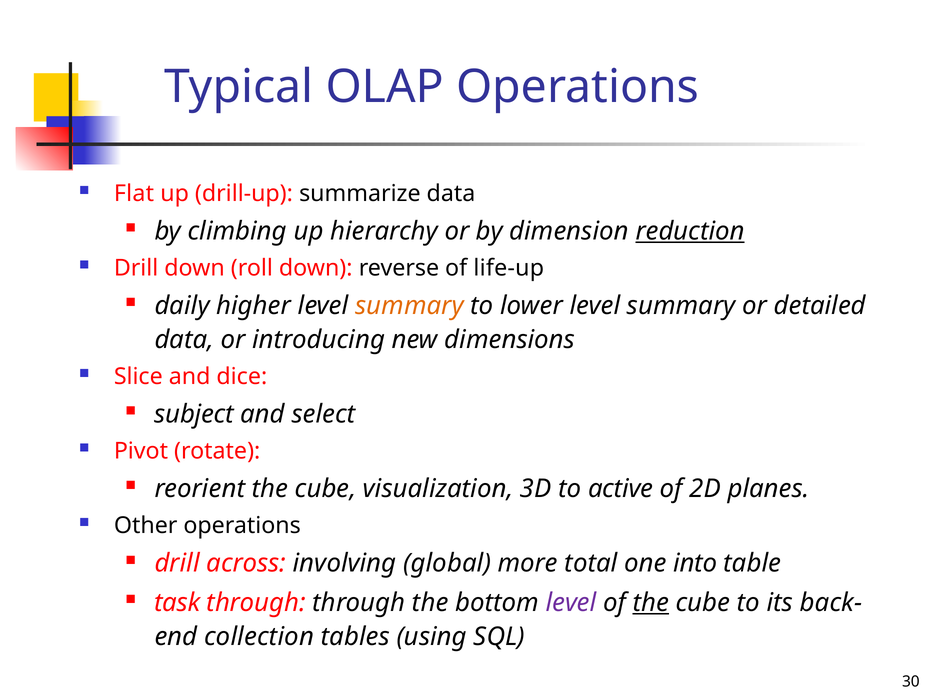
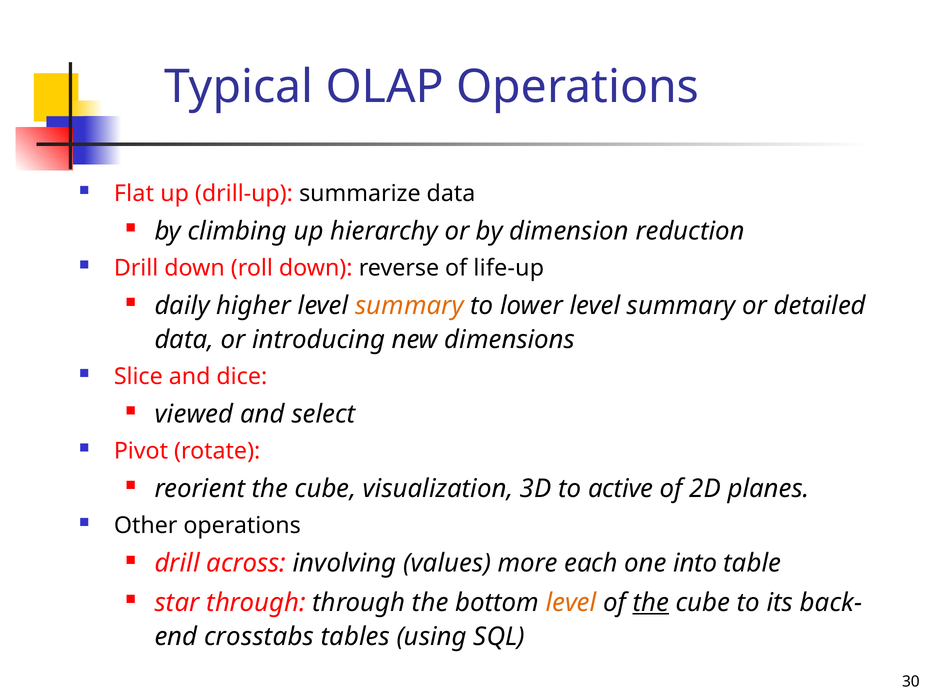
reduction underline: present -> none (690, 231)
subject: subject -> viewed (194, 414)
global: global -> values (447, 563)
total: total -> each (591, 563)
task: task -> star (177, 602)
level colour: purple -> orange (571, 602)
collection: collection -> crosstabs (259, 637)
